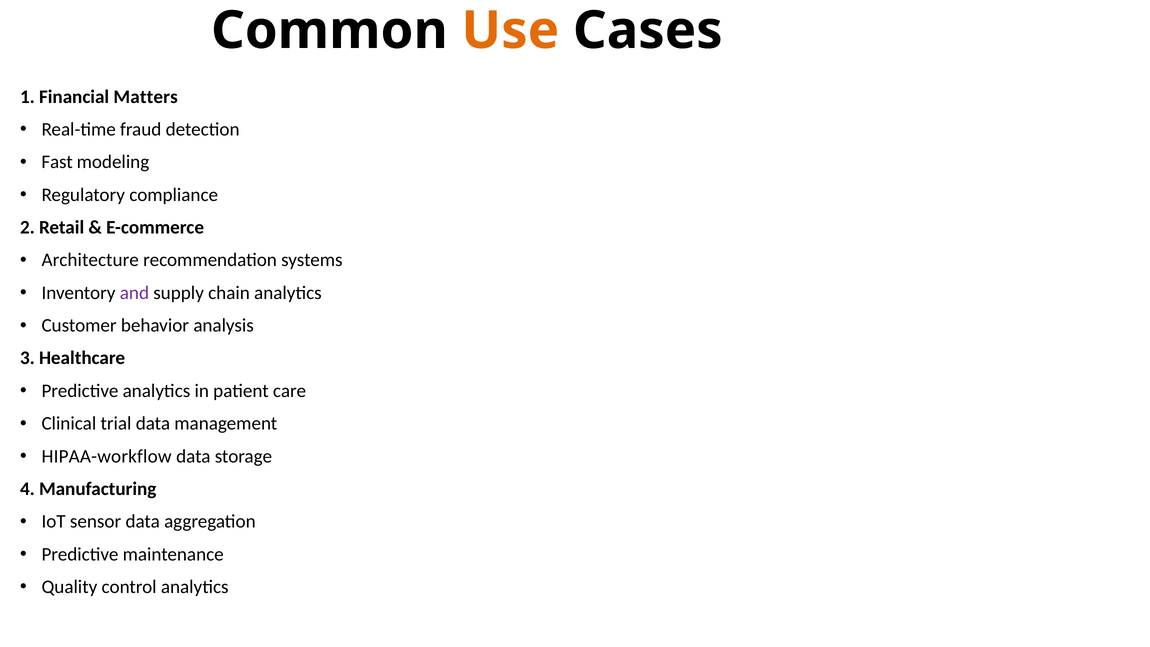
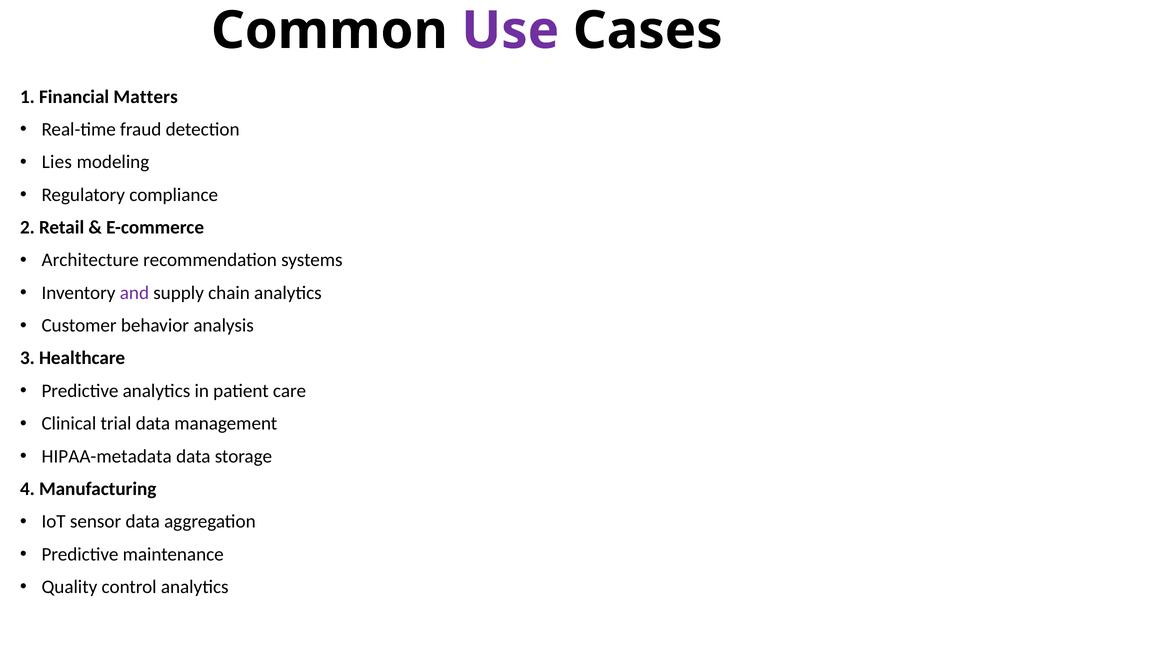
Use colour: orange -> purple (510, 31)
Fast: Fast -> Lies (57, 162)
HIPAA-workflow: HIPAA-workflow -> HIPAA-metadata (107, 456)
